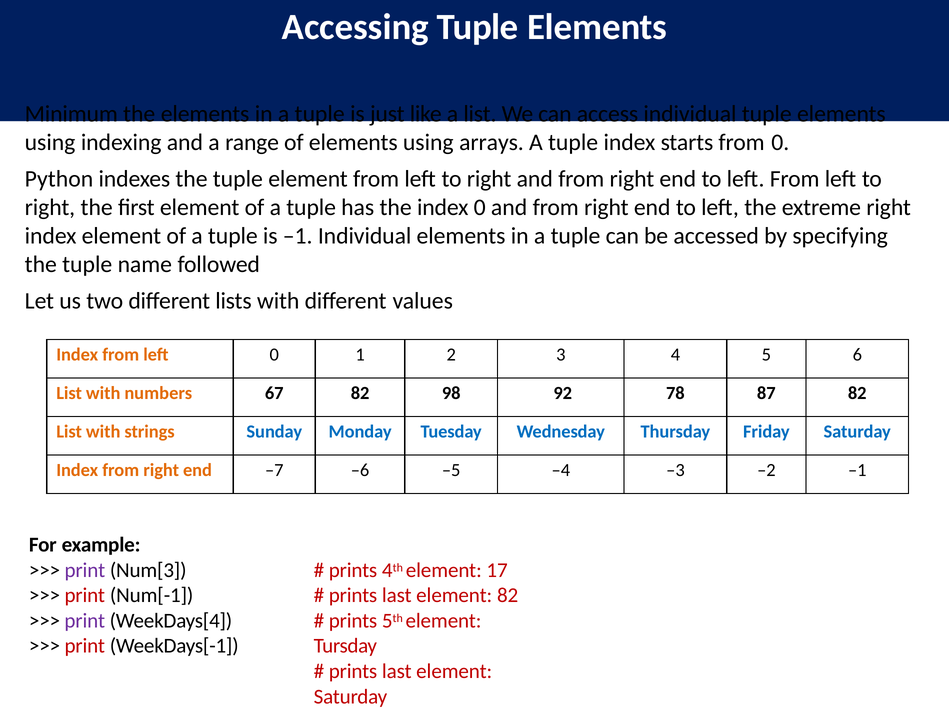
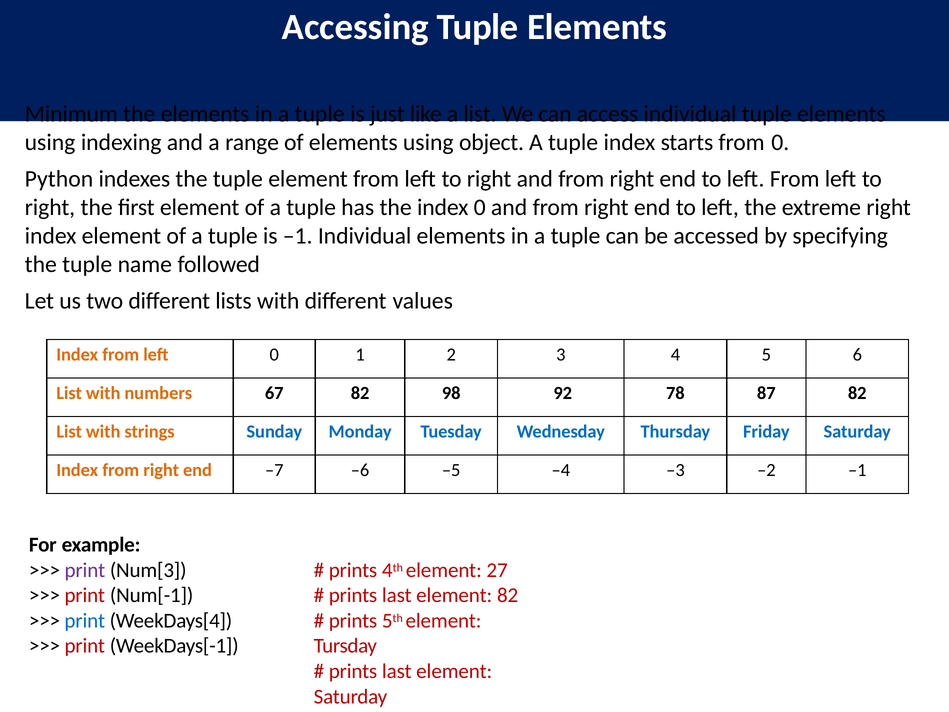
arrays: arrays -> object (492, 142)
17: 17 -> 27 (497, 570)
print colour: purple -> blue (85, 621)
